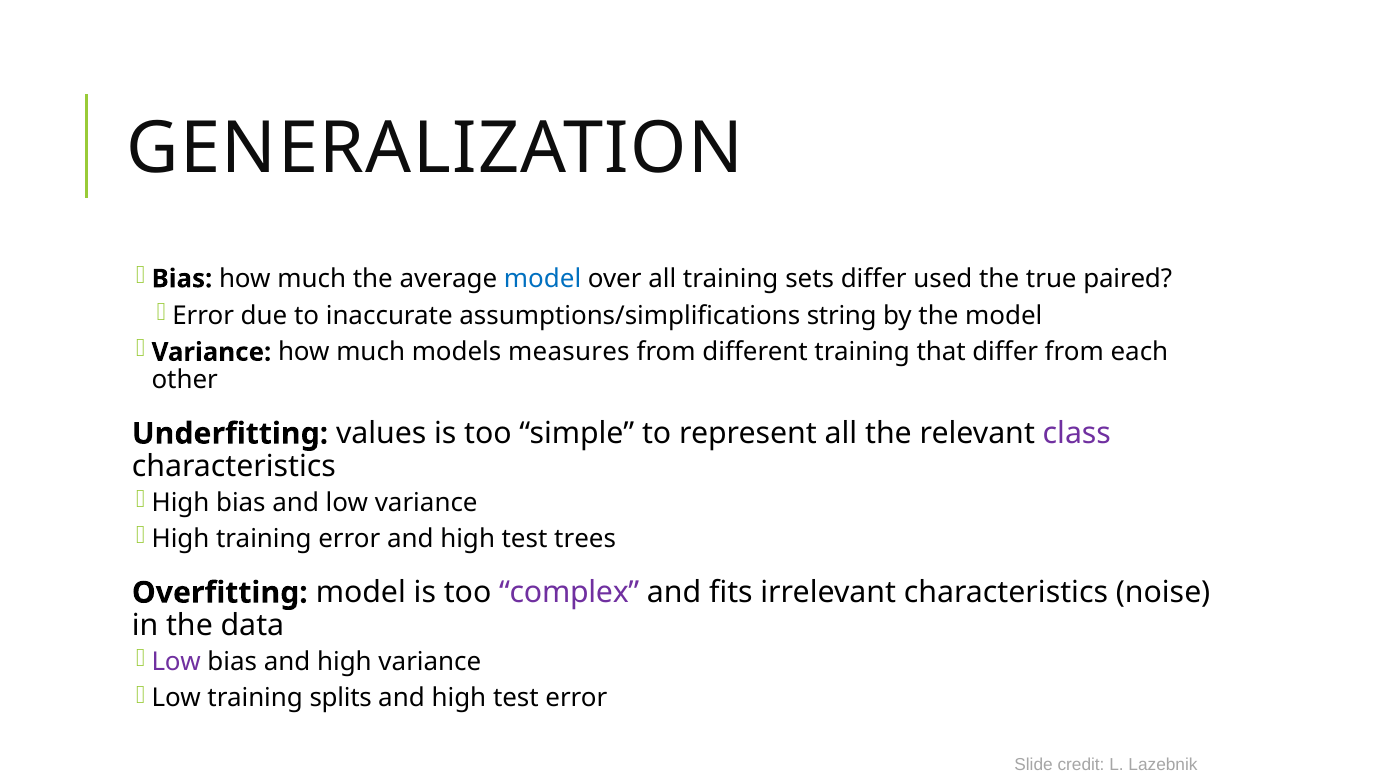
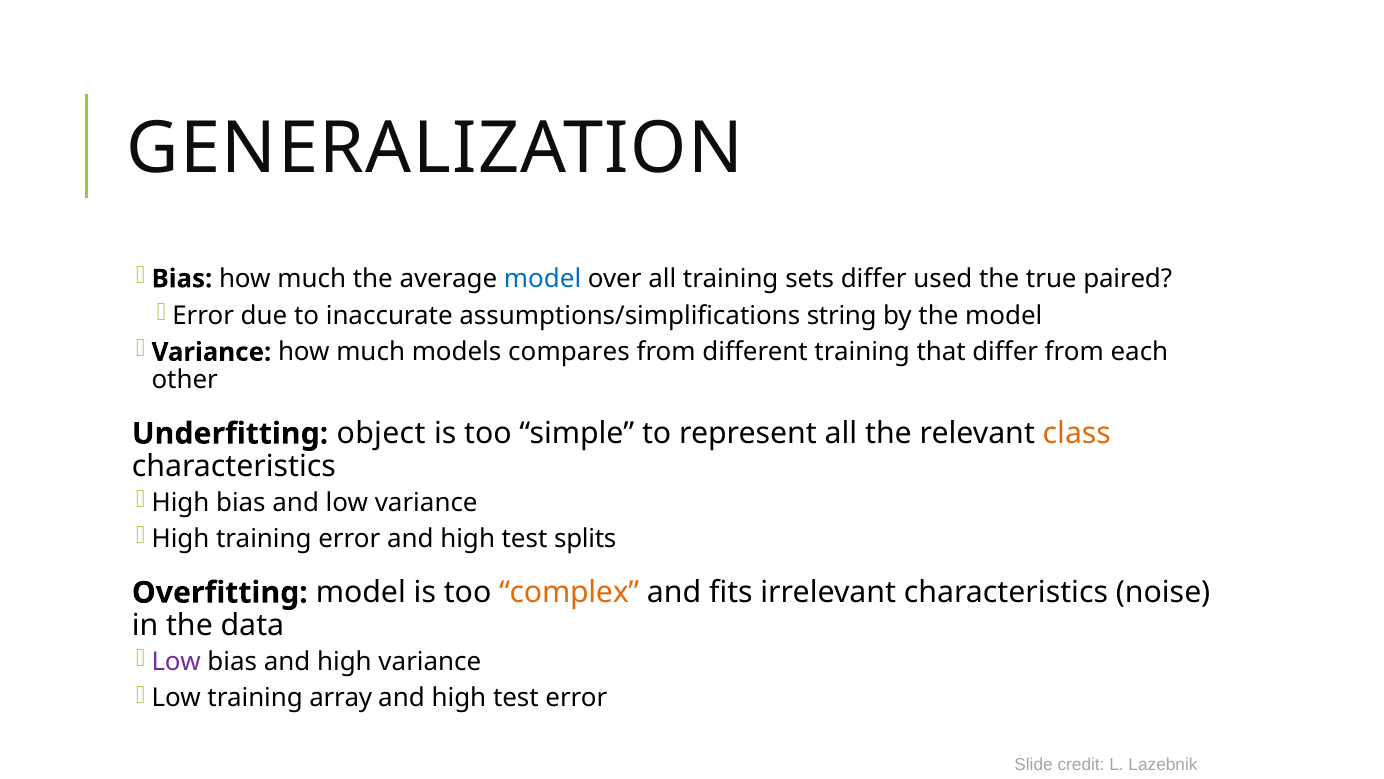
measures: measures -> compares (569, 352)
values: values -> object (381, 433)
class colour: purple -> orange (1077, 433)
trees: trees -> splits (585, 539)
complex colour: purple -> orange (569, 592)
splits: splits -> array (341, 698)
